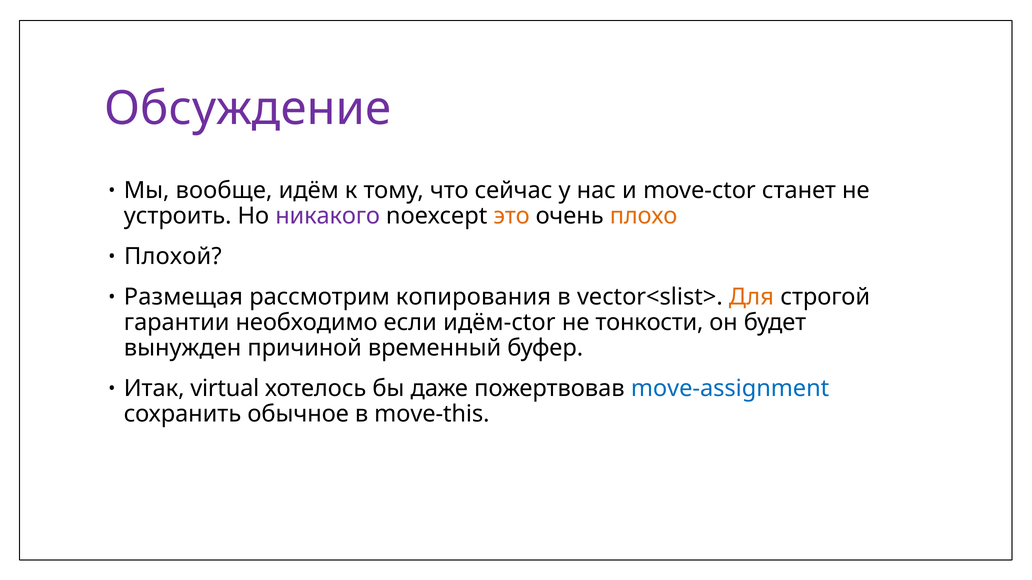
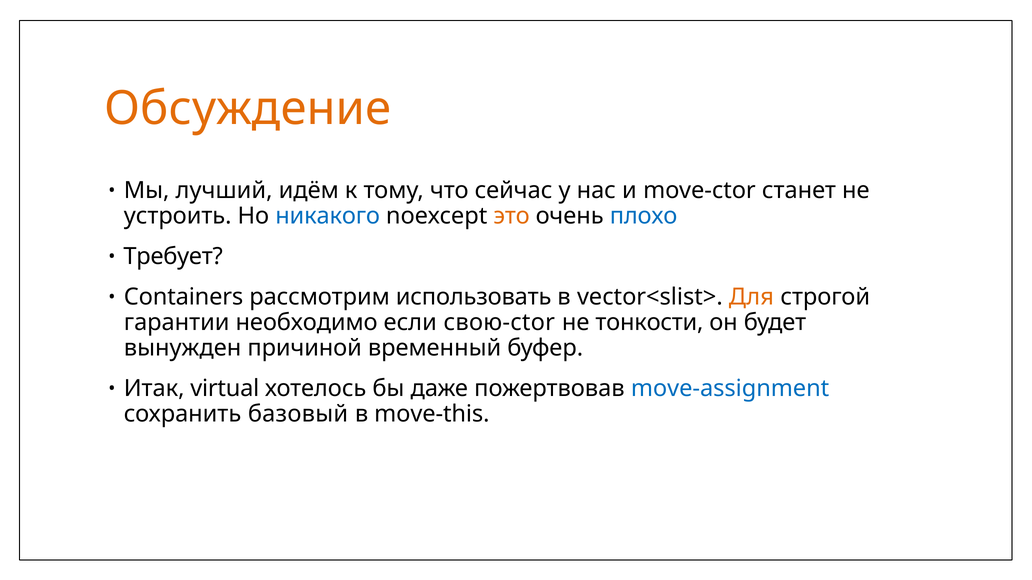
Обсуждение colour: purple -> orange (248, 109)
вообще: вообще -> лучший (224, 191)
никакого colour: purple -> blue (328, 216)
плохо colour: orange -> blue (644, 216)
Плохой: Плохой -> Требует (173, 257)
Размещая: Размещая -> Containers (184, 297)
копирования: копирования -> использовать (474, 297)
идём-ctor: идём-ctor -> свою-ctor (499, 323)
обычное: обычное -> базовый (298, 415)
